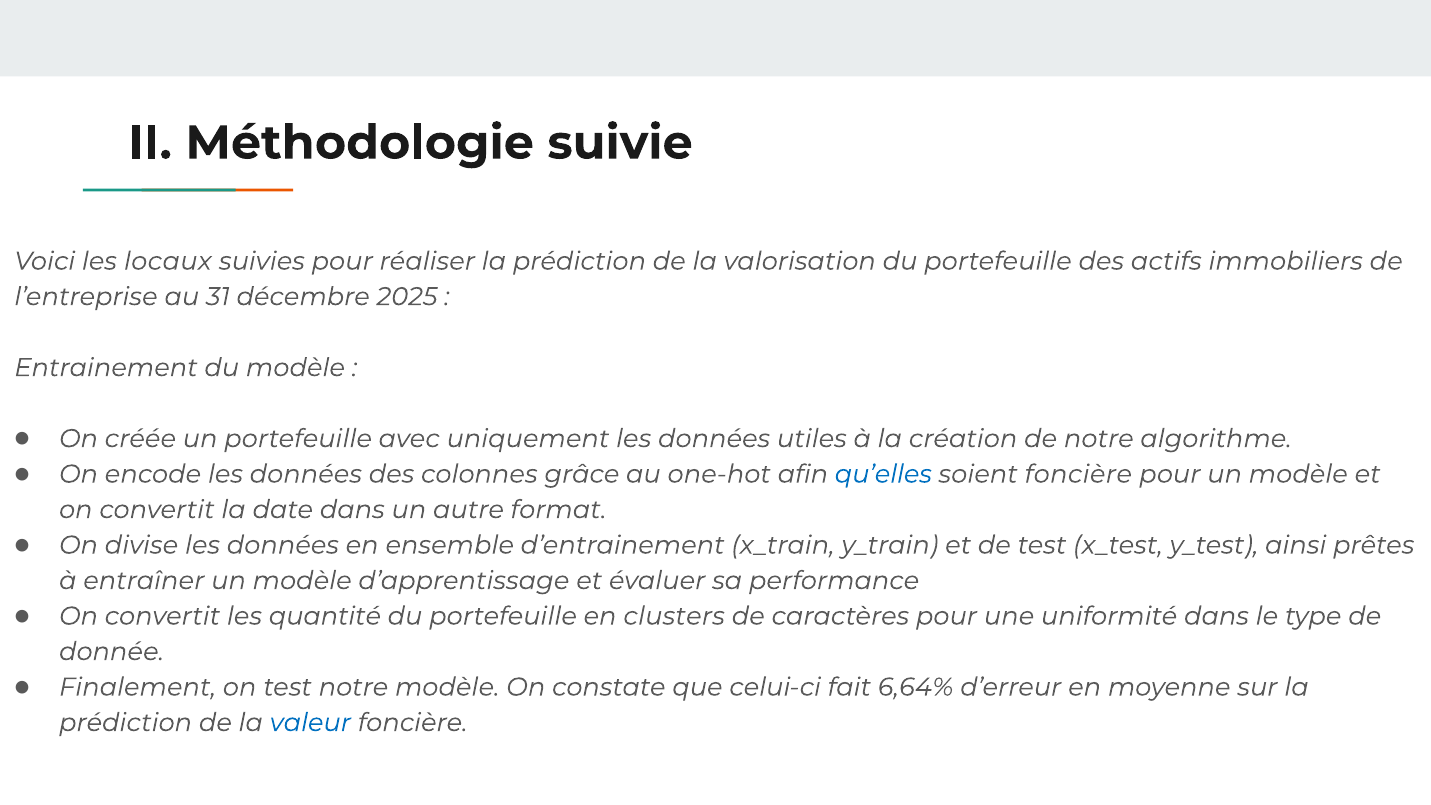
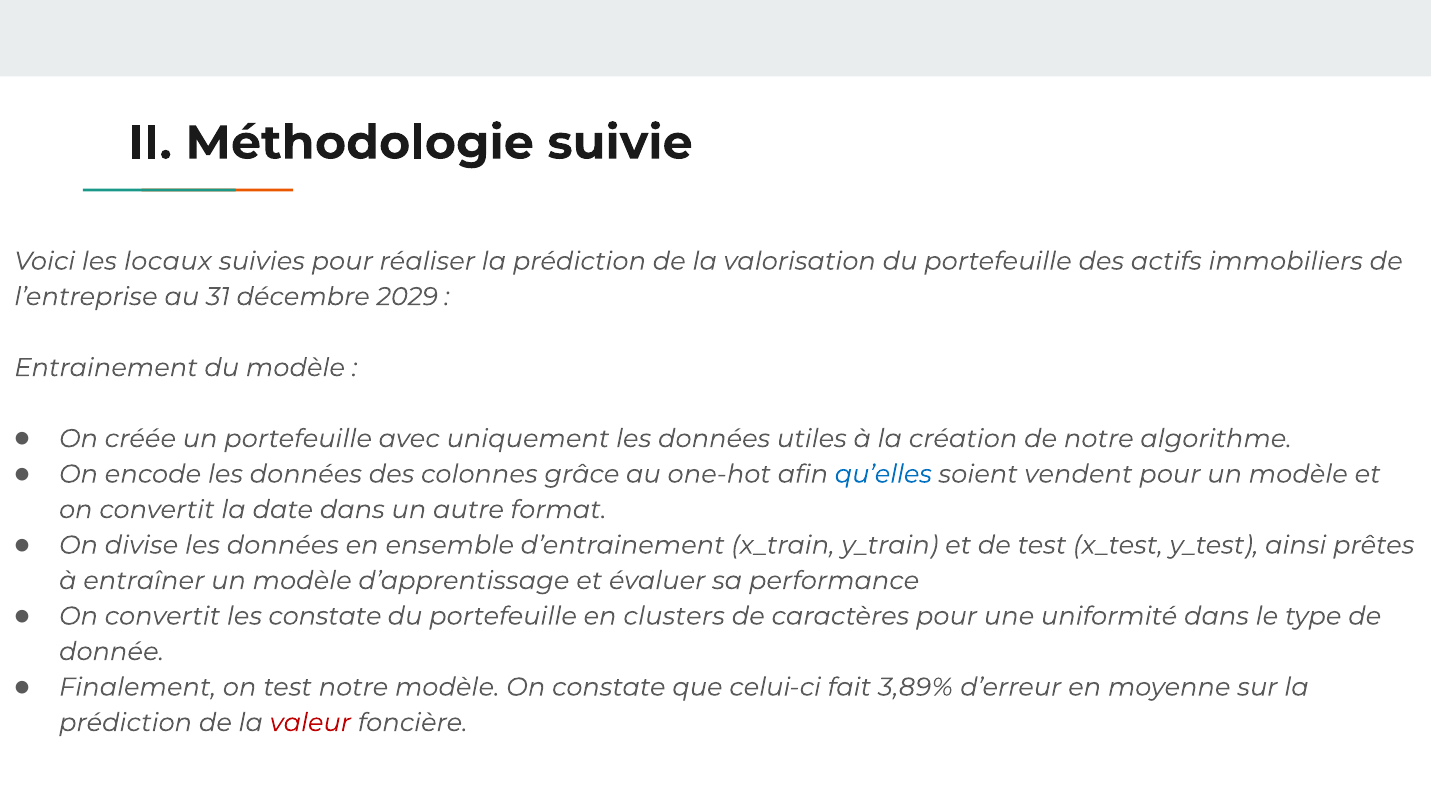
2025: 2025 -> 2029 (407, 297)
soient foncière: foncière -> vendent (1078, 474)
les quantité: quantité -> constate (325, 616)
6,64%: 6,64% -> 3,89% (915, 687)
valeur colour: blue -> red (310, 723)
